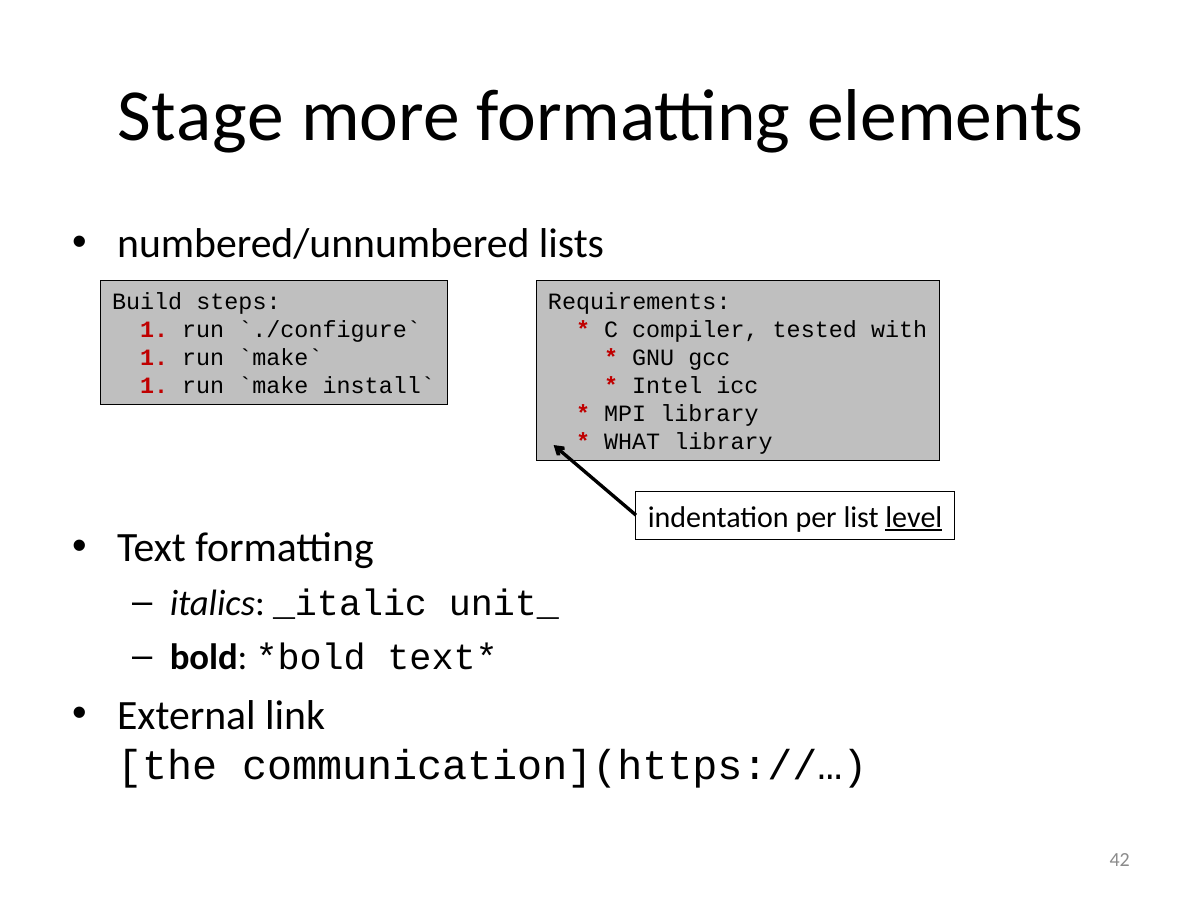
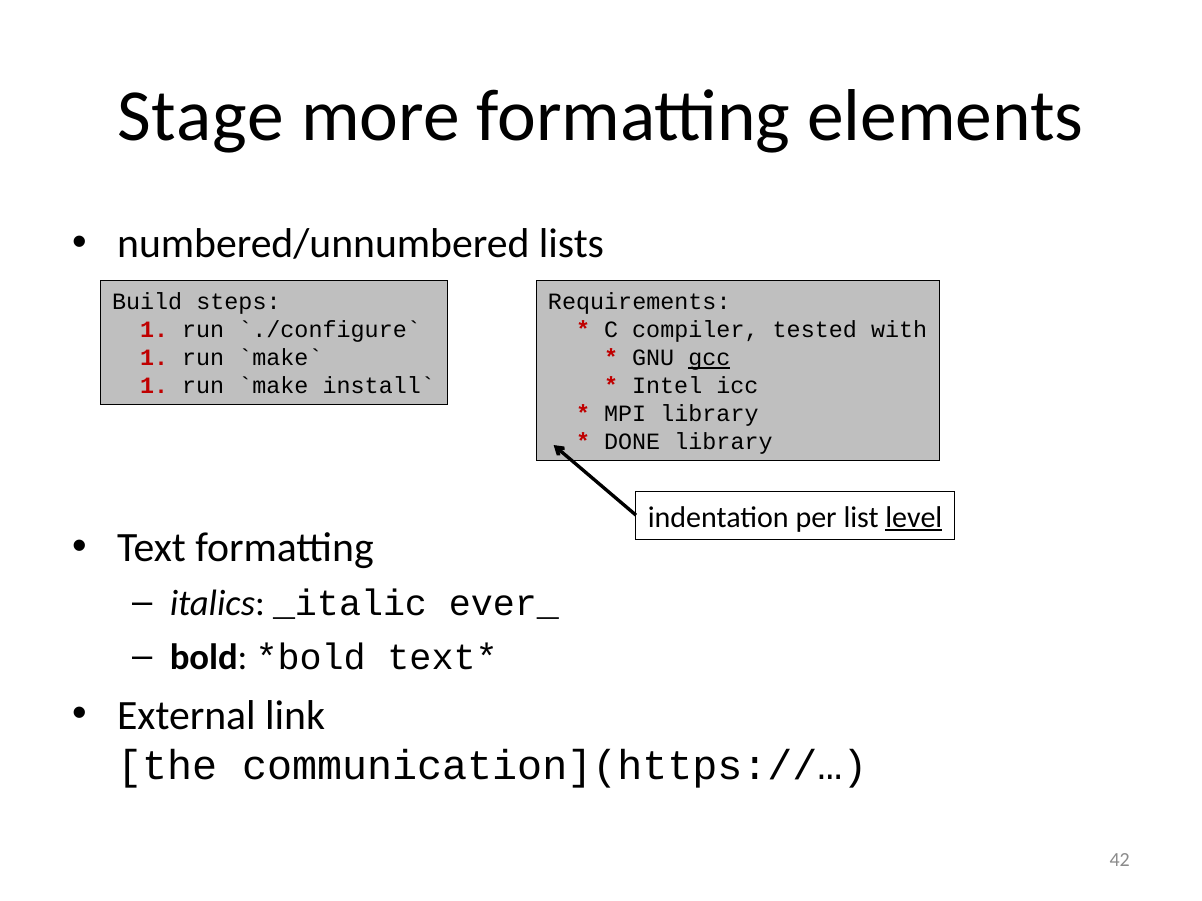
gcc underline: none -> present (709, 358)
WHAT: WHAT -> DONE (632, 442)
unit_: unit_ -> ever_ (504, 604)
